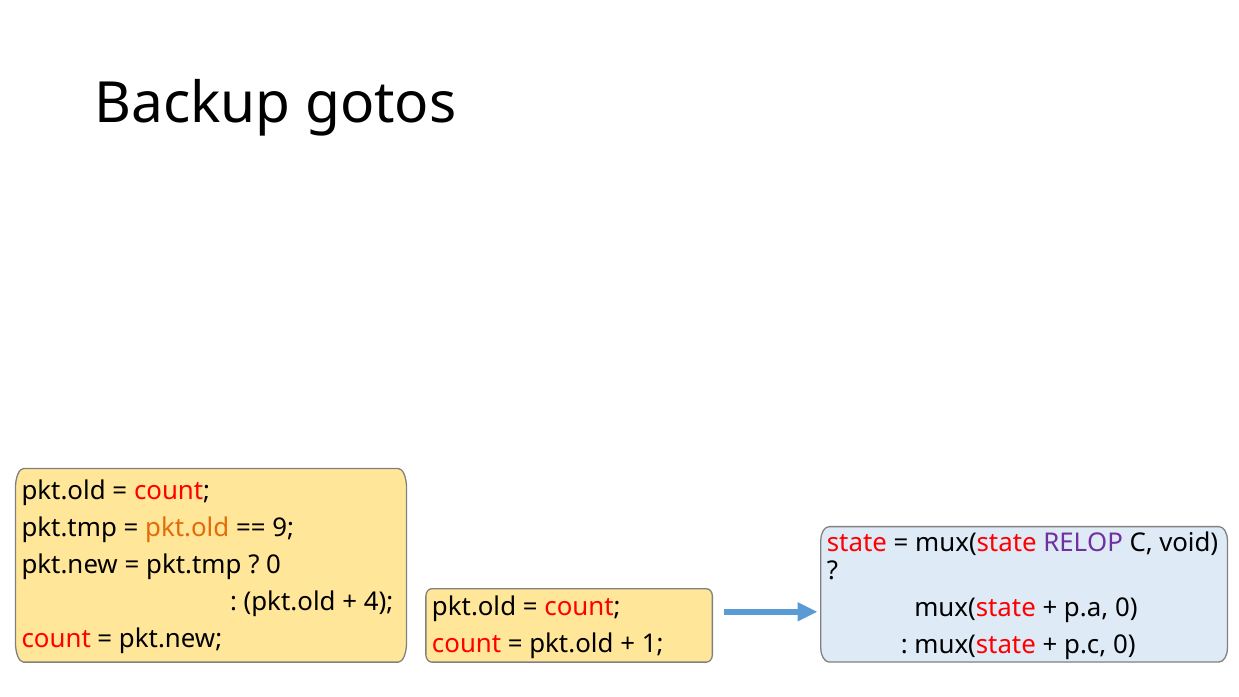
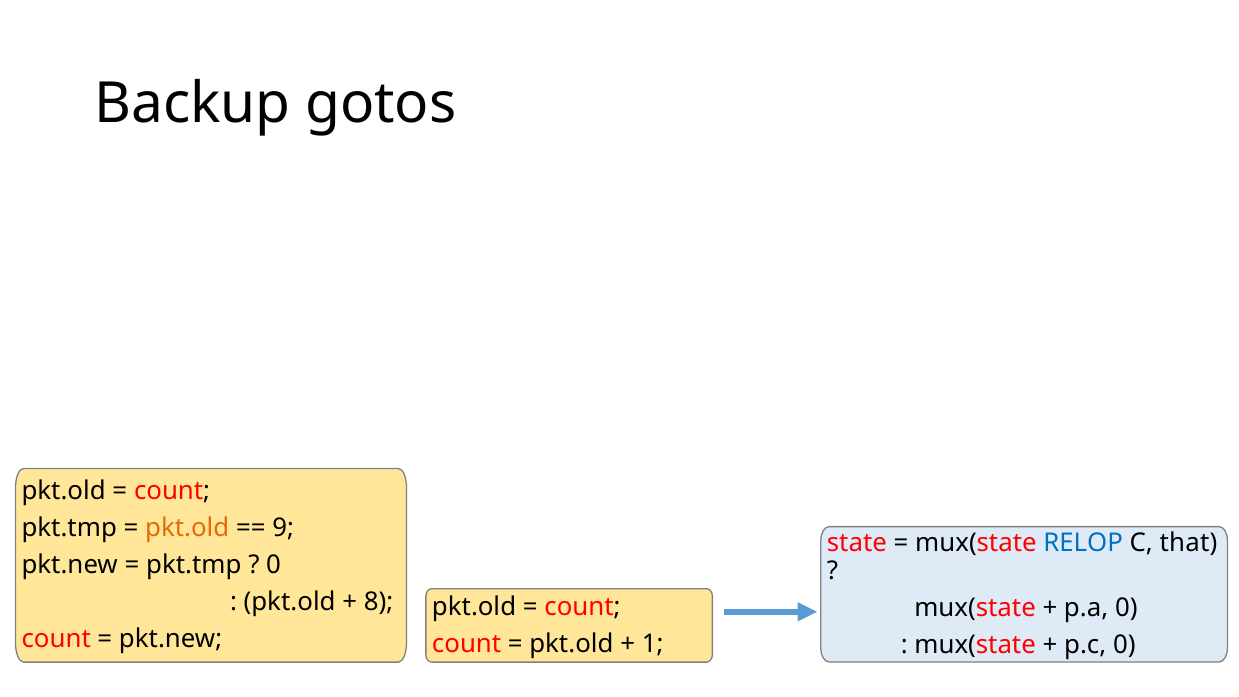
RELOP colour: purple -> blue (1083, 543)
void: void -> that (1189, 543)
4: 4 -> 8 (379, 602)
